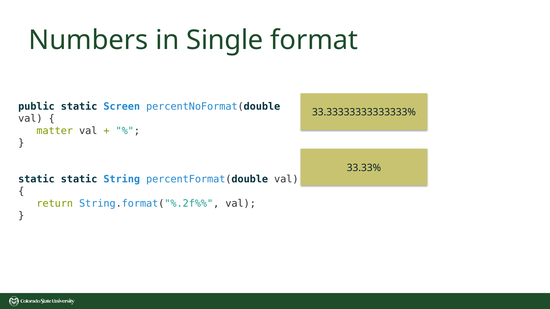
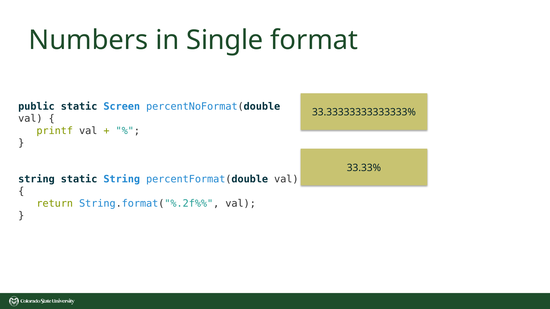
matter: matter -> printf (55, 131)
static: static -> string (36, 179)
